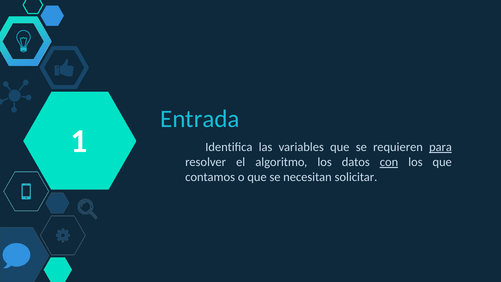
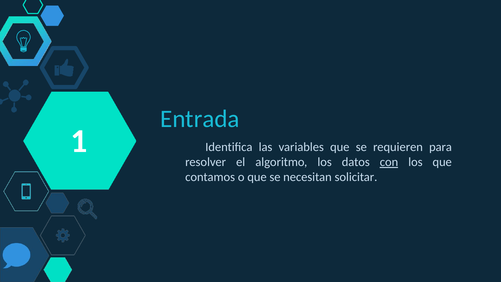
para underline: present -> none (441, 147)
